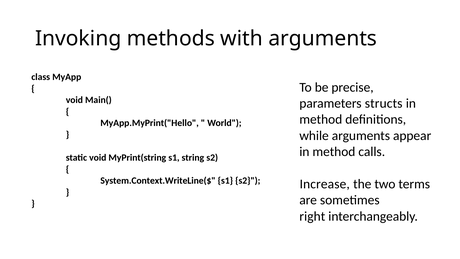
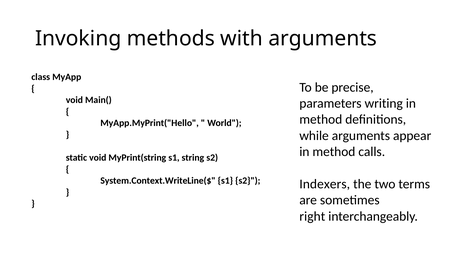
structs: structs -> writing (384, 103)
Increase: Increase -> Indexers (325, 184)
